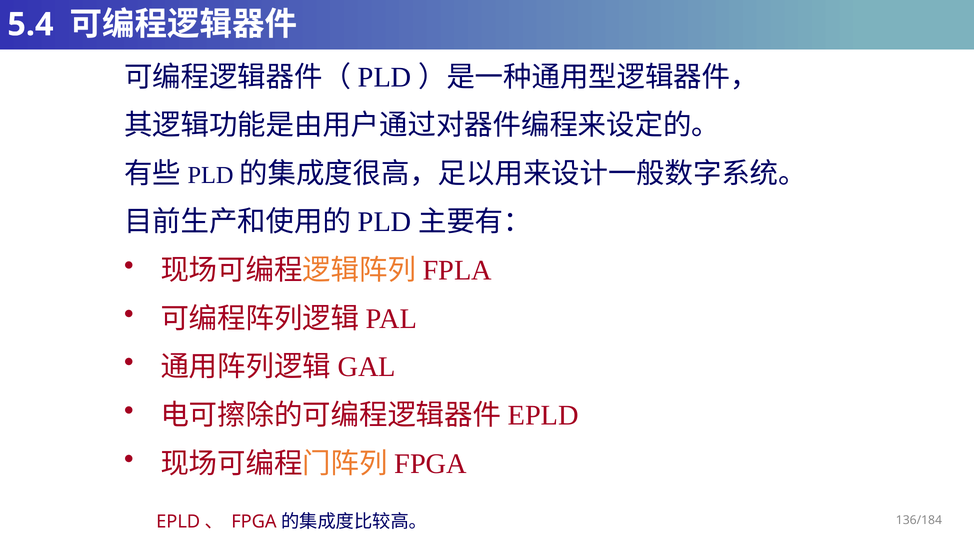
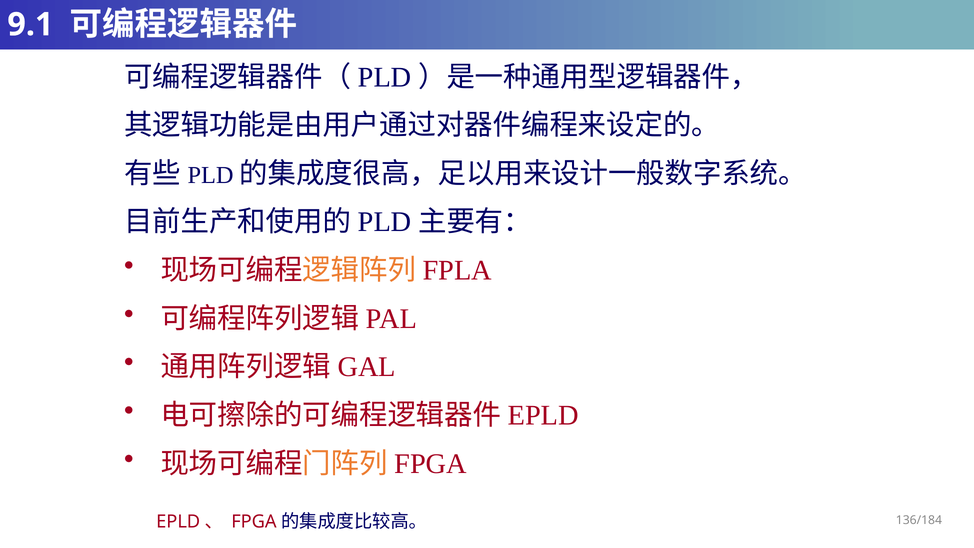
5.4: 5.4 -> 9.1 (30, 25)
